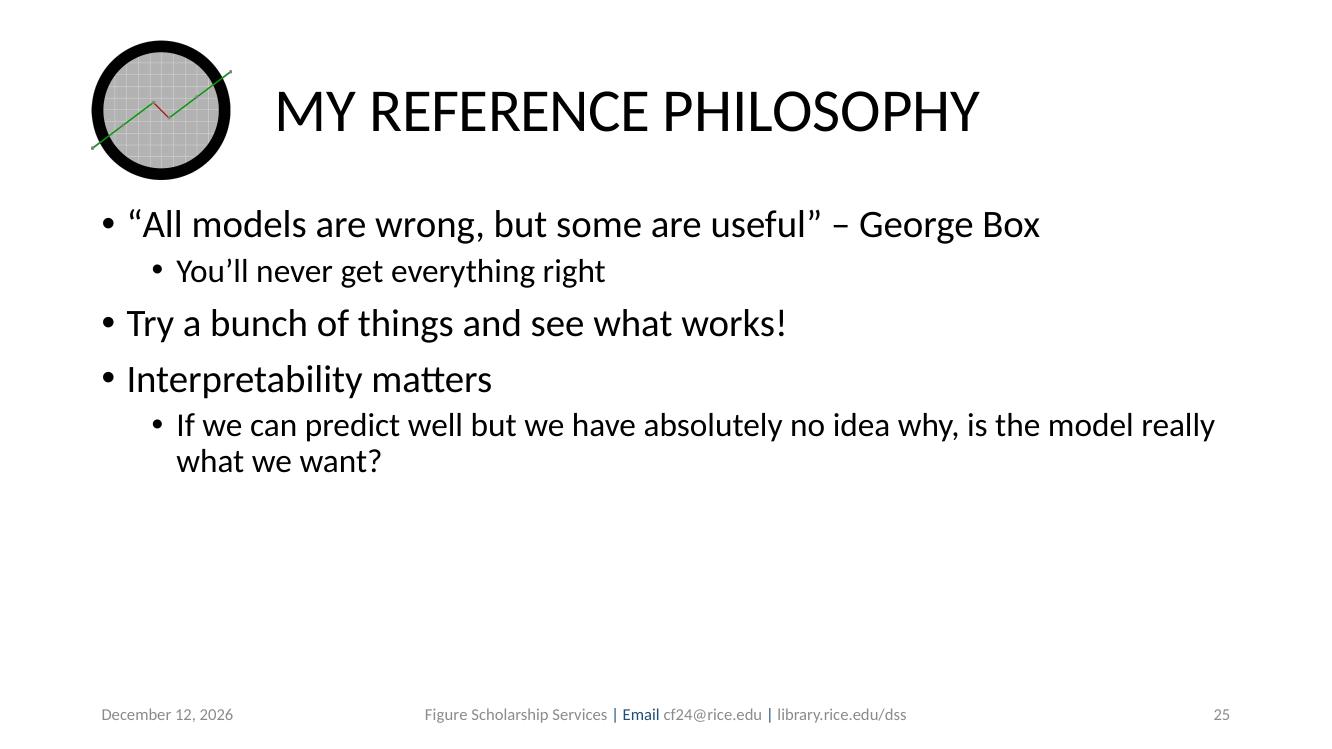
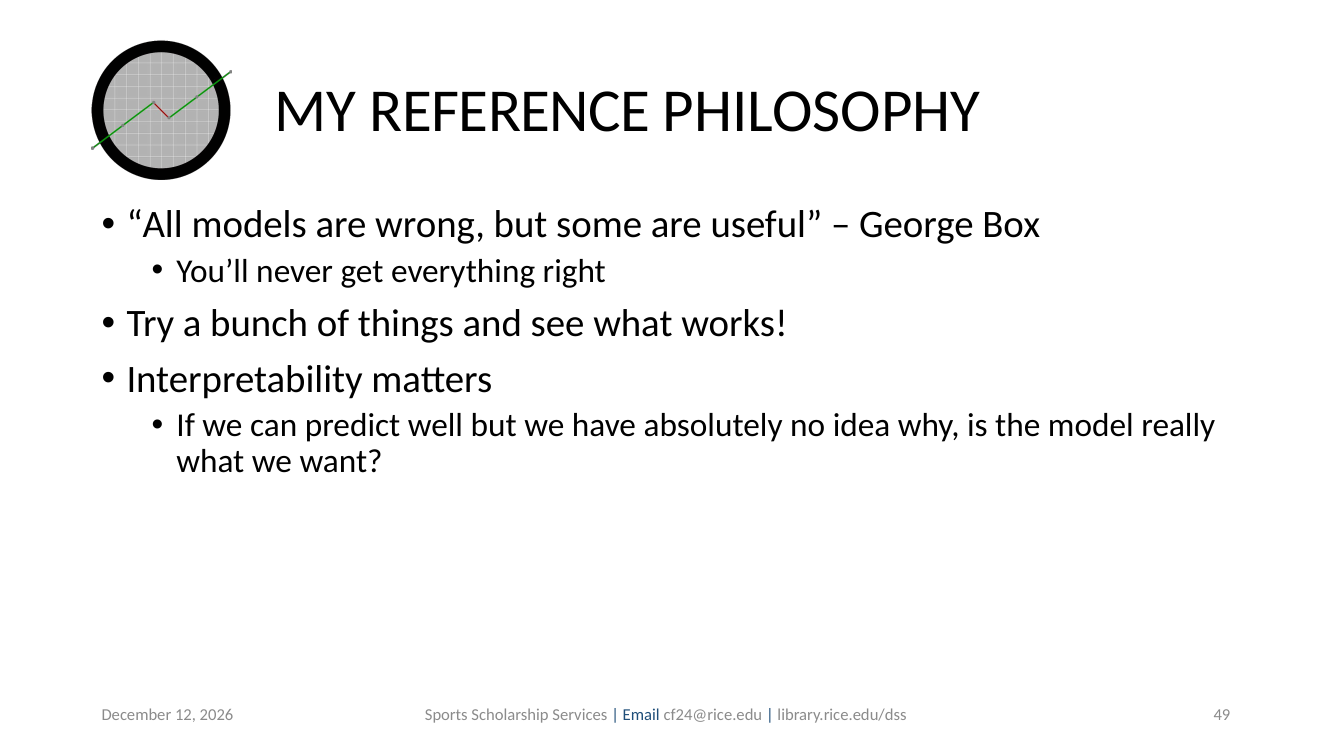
25: 25 -> 49 (1222, 715)
Figure: Figure -> Sports (446, 716)
